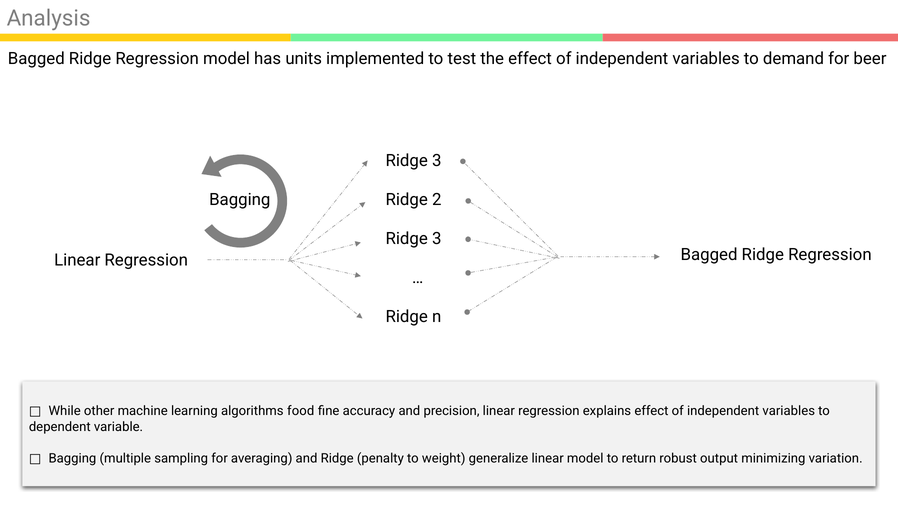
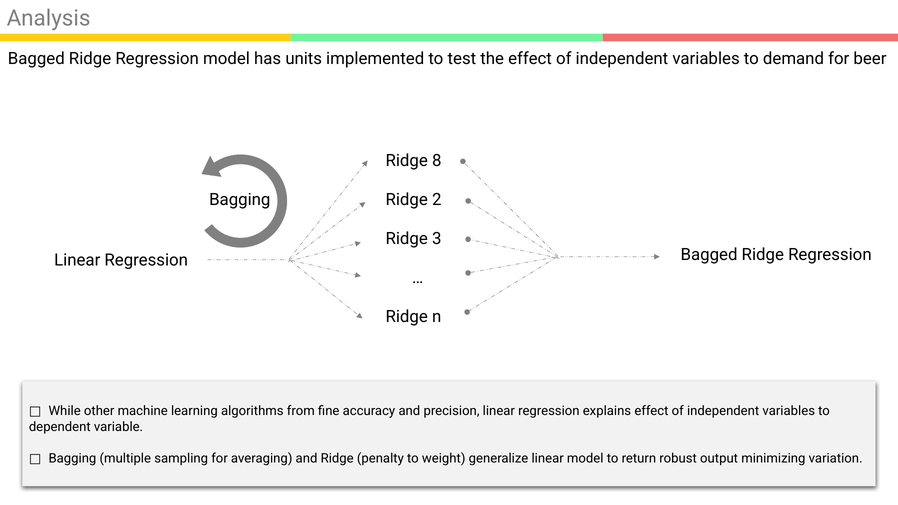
3: 3 -> 8 (437, 161)
food: food -> from (301, 411)
